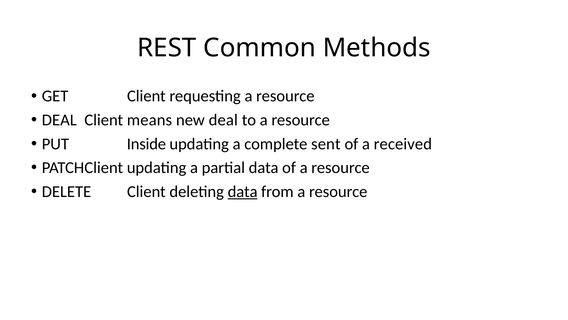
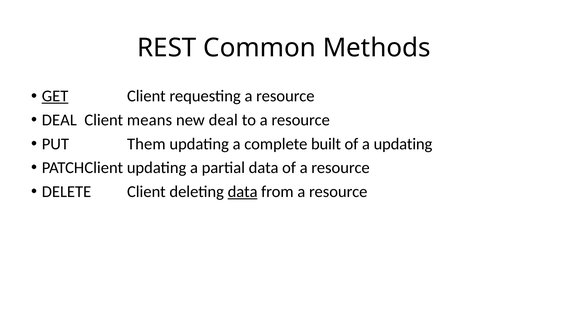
GET underline: none -> present (55, 96)
Inside: Inside -> Them (146, 144)
sent: sent -> built (326, 144)
a received: received -> updating (403, 144)
